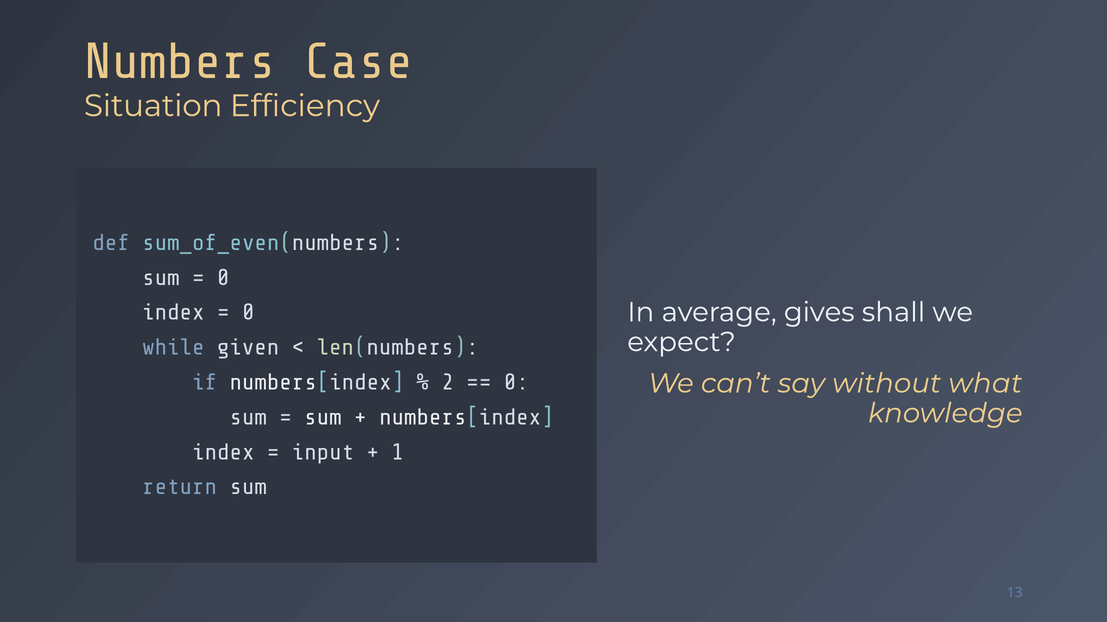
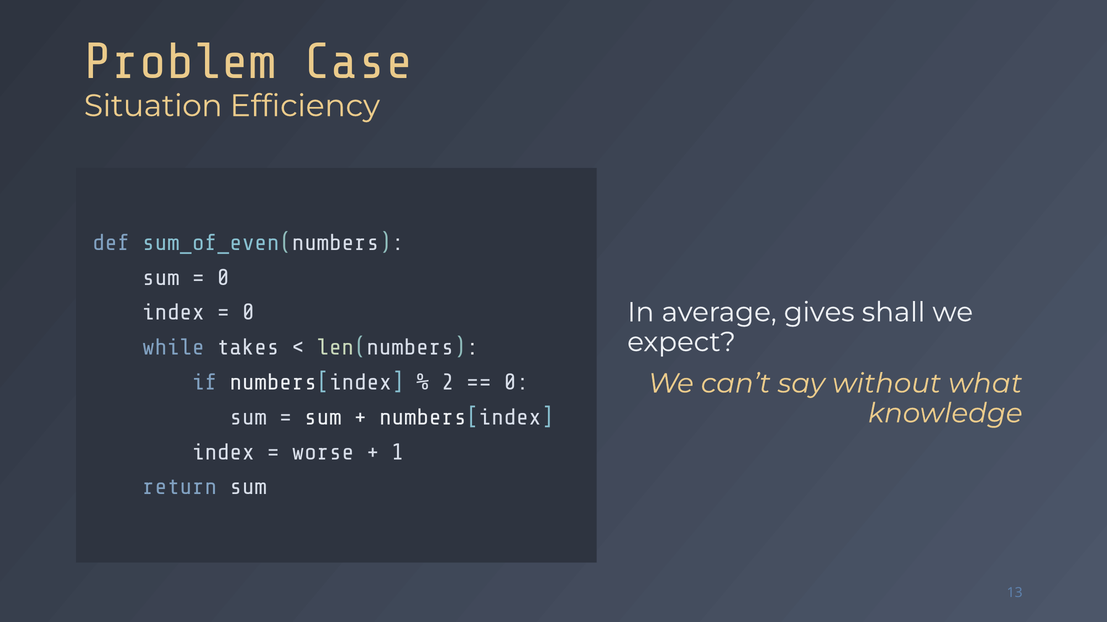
Numbers: Numbers -> Problem (180, 62)
given: given -> takes (248, 348)
input: input -> worse (323, 452)
